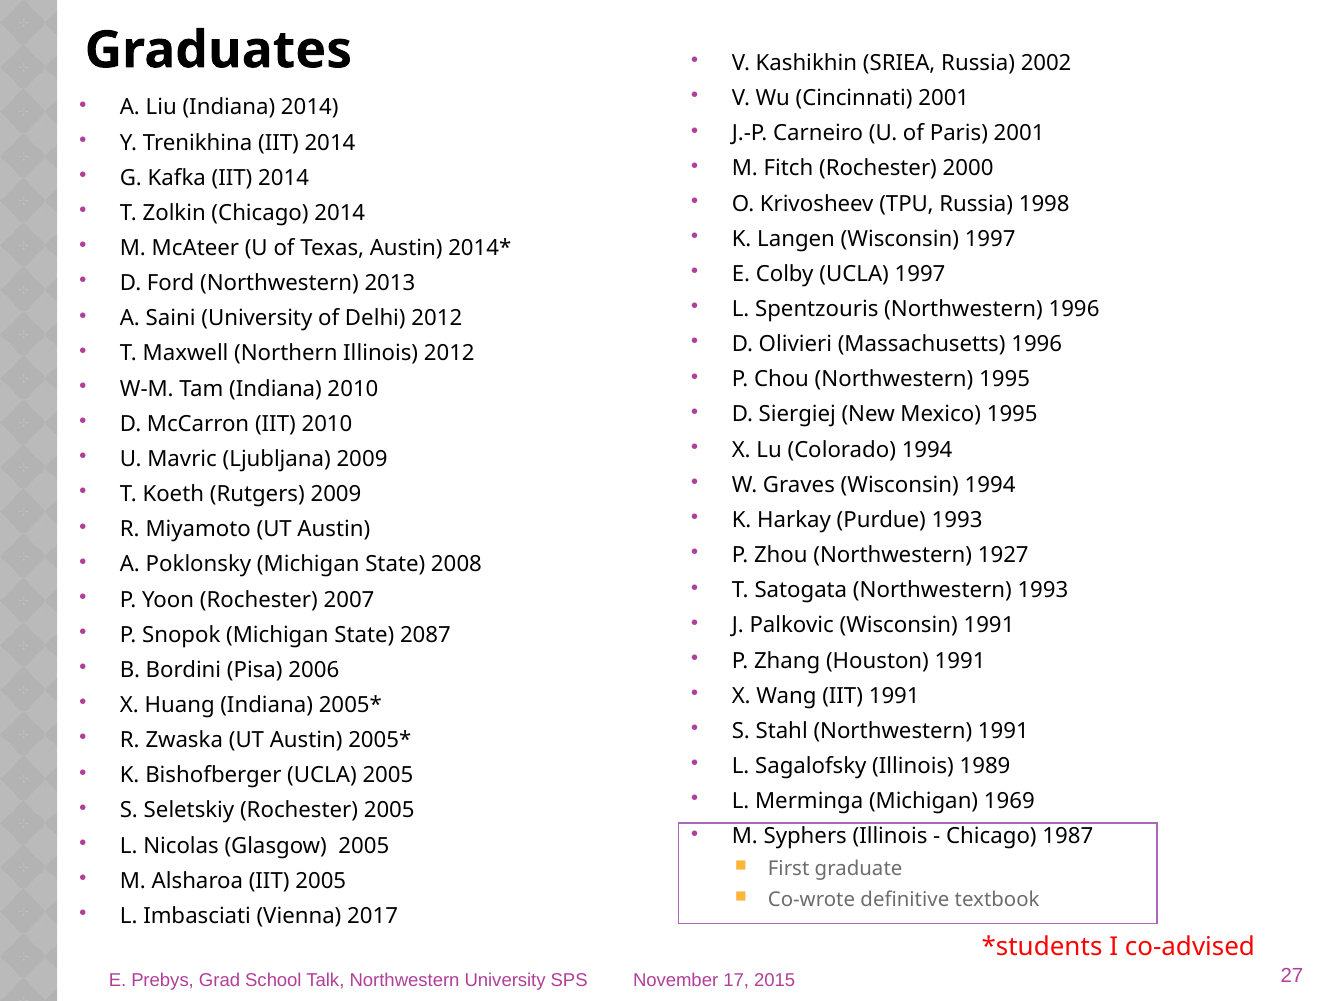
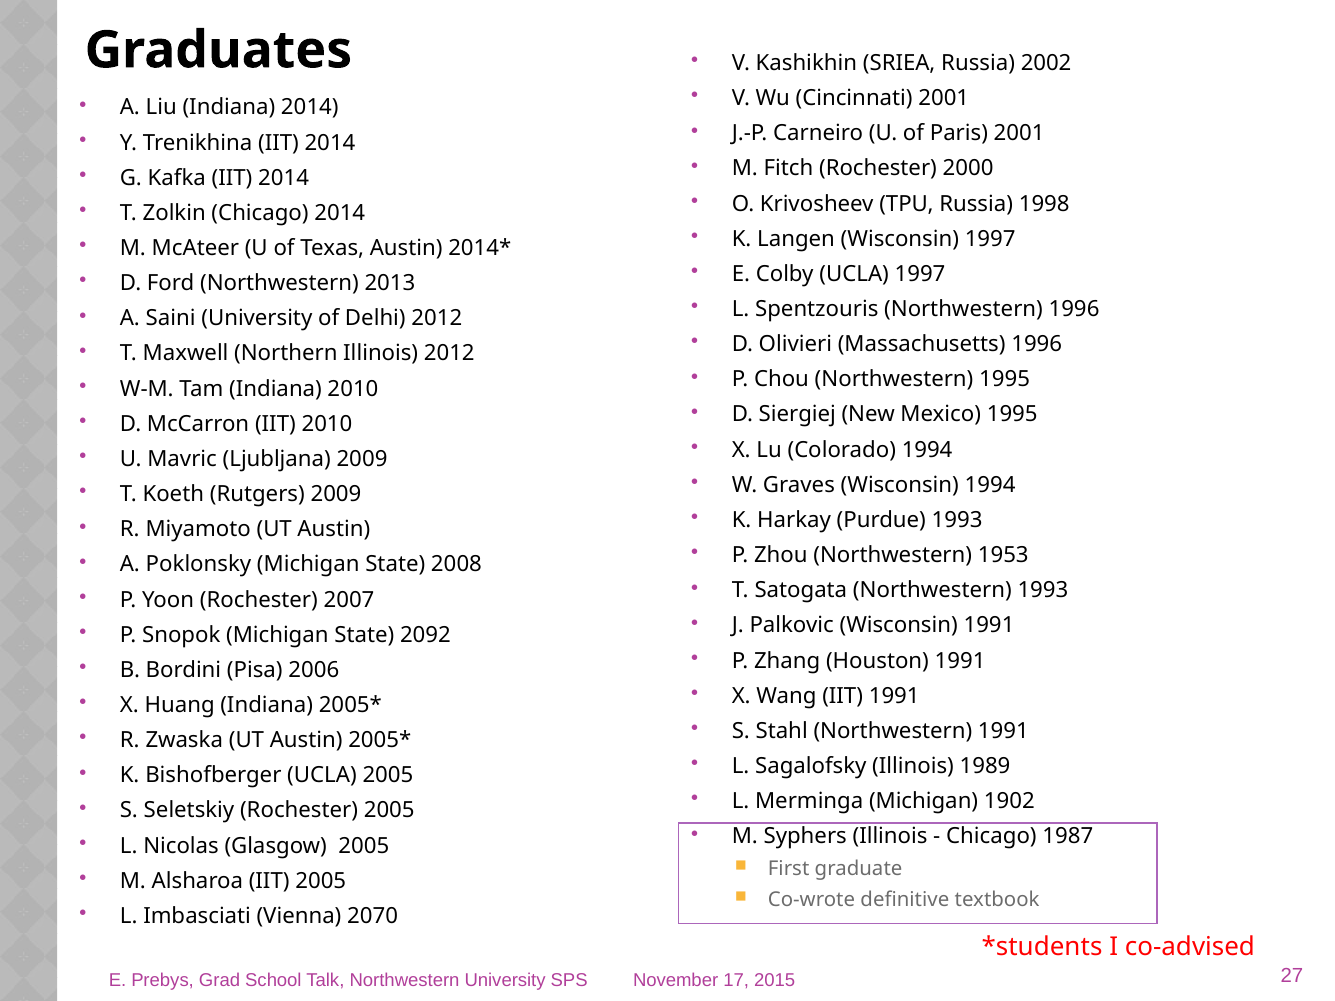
1927: 1927 -> 1953 (1003, 555)
2087: 2087 -> 2092 (425, 635)
1969: 1969 -> 1902 (1009, 801)
2017: 2017 -> 2070 (373, 916)
